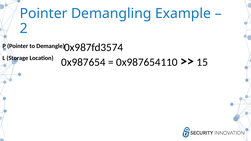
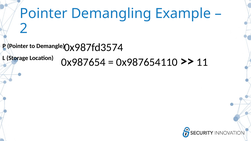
15: 15 -> 11 (202, 62)
